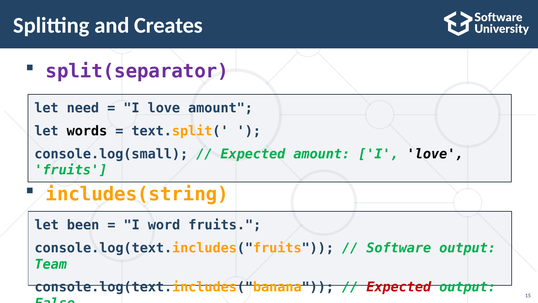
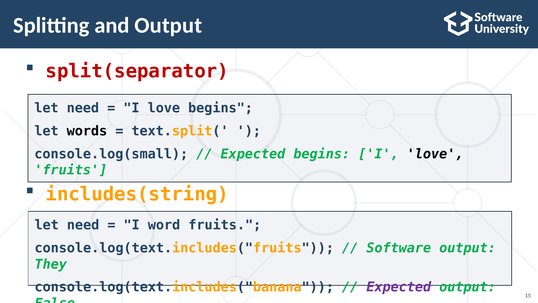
and Creates: Creates -> Output (168, 25)
split(separator colour: purple -> red (137, 71)
love amount: amount -> begins (221, 108)
Expected amount: amount -> begins (322, 154)
been: been -> need (83, 225)
Team: Team -> They (51, 264)
Expected colour: red -> purple (399, 287)
